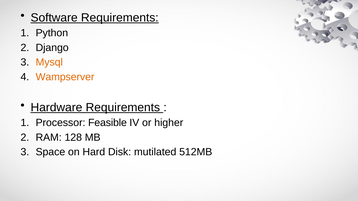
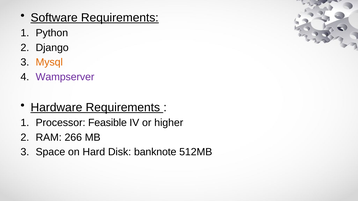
Wampserver colour: orange -> purple (65, 77)
128: 128 -> 266 (73, 138)
mutilated: mutilated -> banknote (155, 152)
